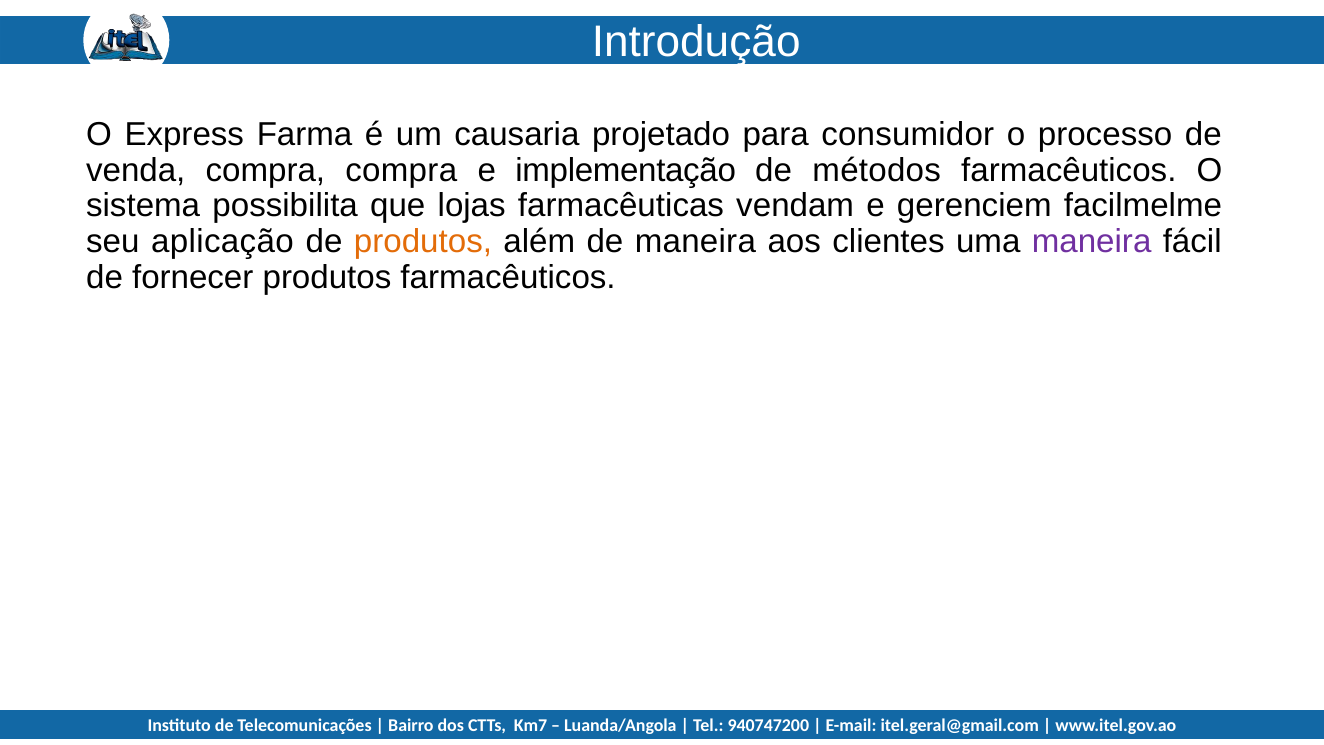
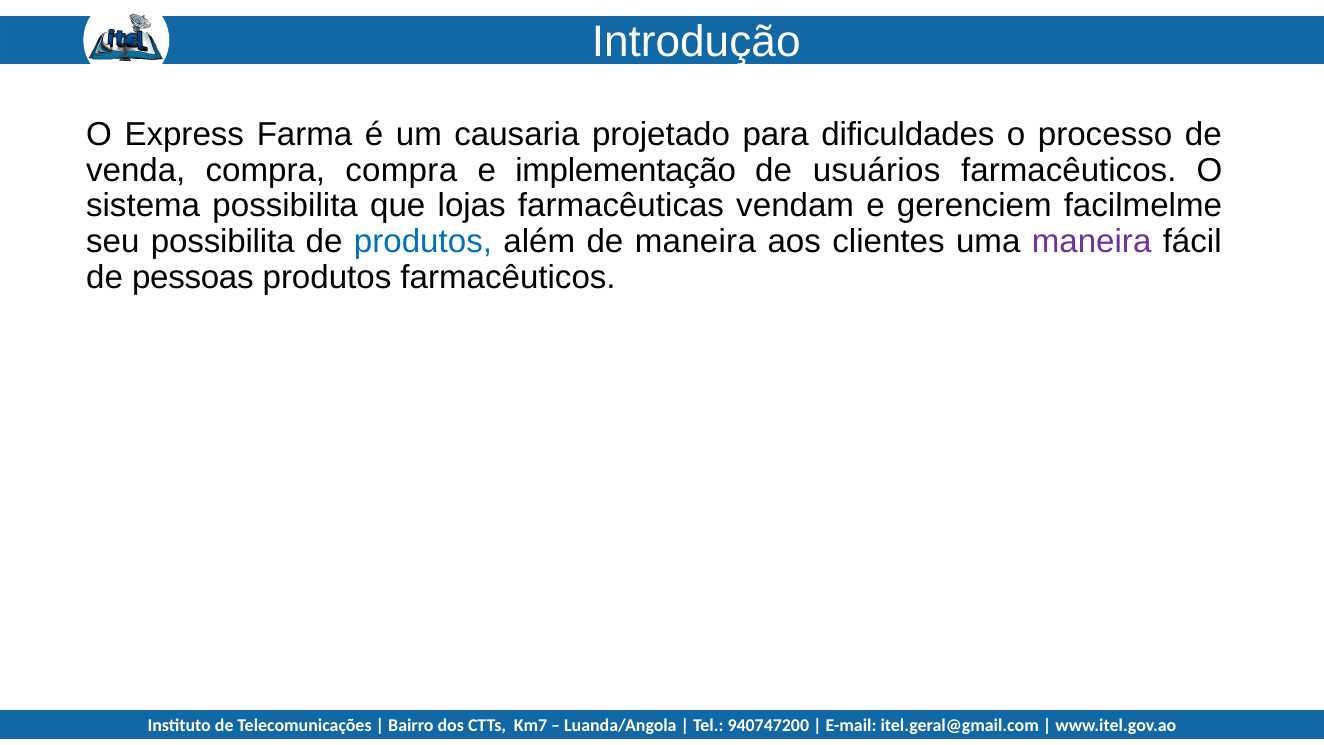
consumidor: consumidor -> dificuldades (908, 134)
métodos: métodos -> usuários (877, 170)
seu aplicação: aplicação -> possibilita (223, 242)
produtos colour: orange -> blue (423, 242)
fornecer: fornecer -> pessoas (193, 277)
